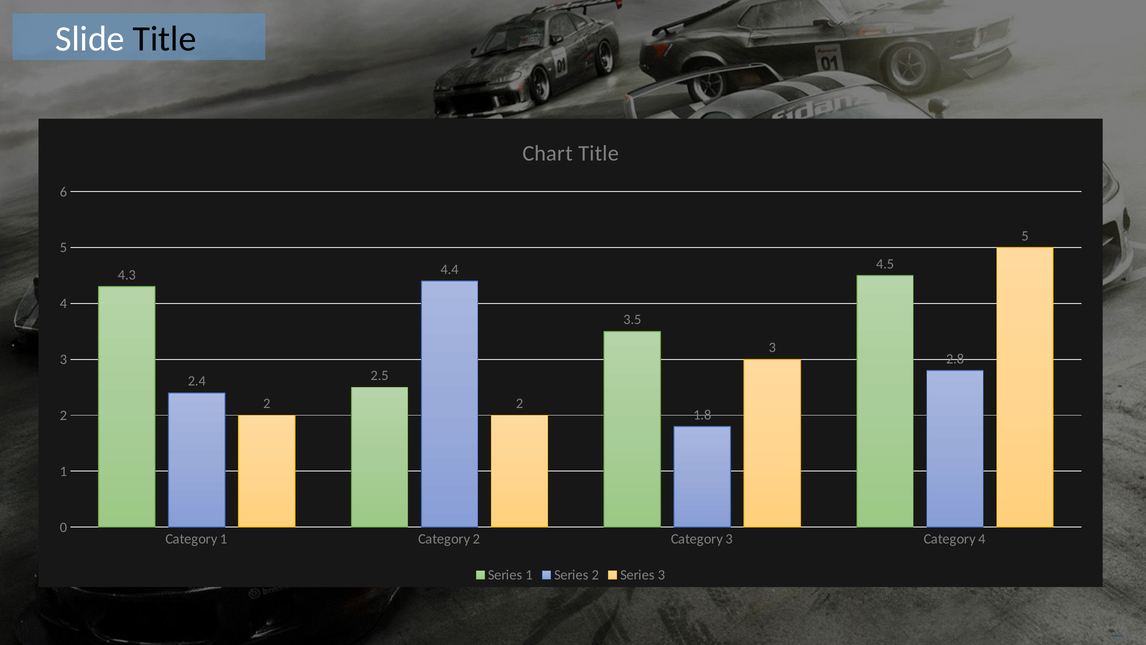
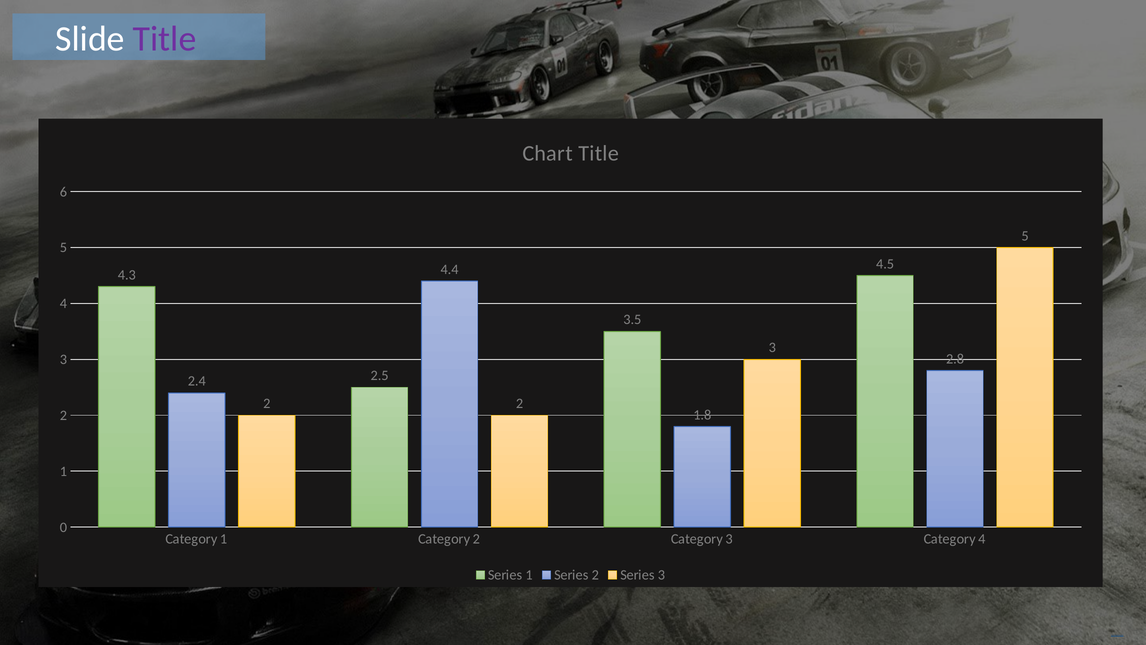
Title colour: black -> purple (165, 39)
